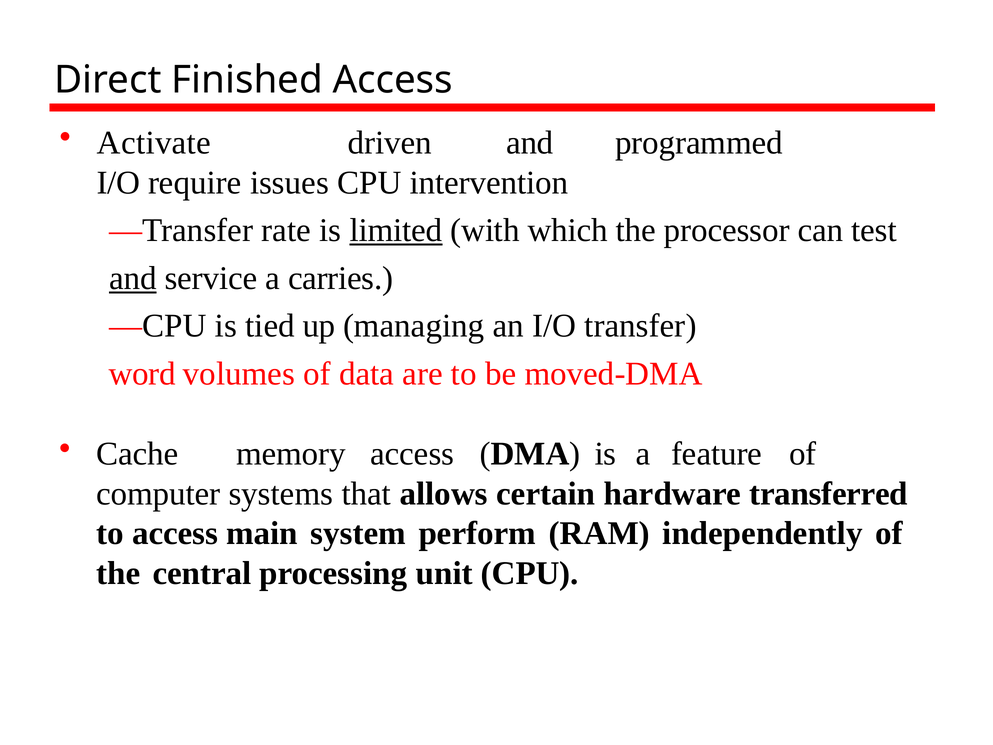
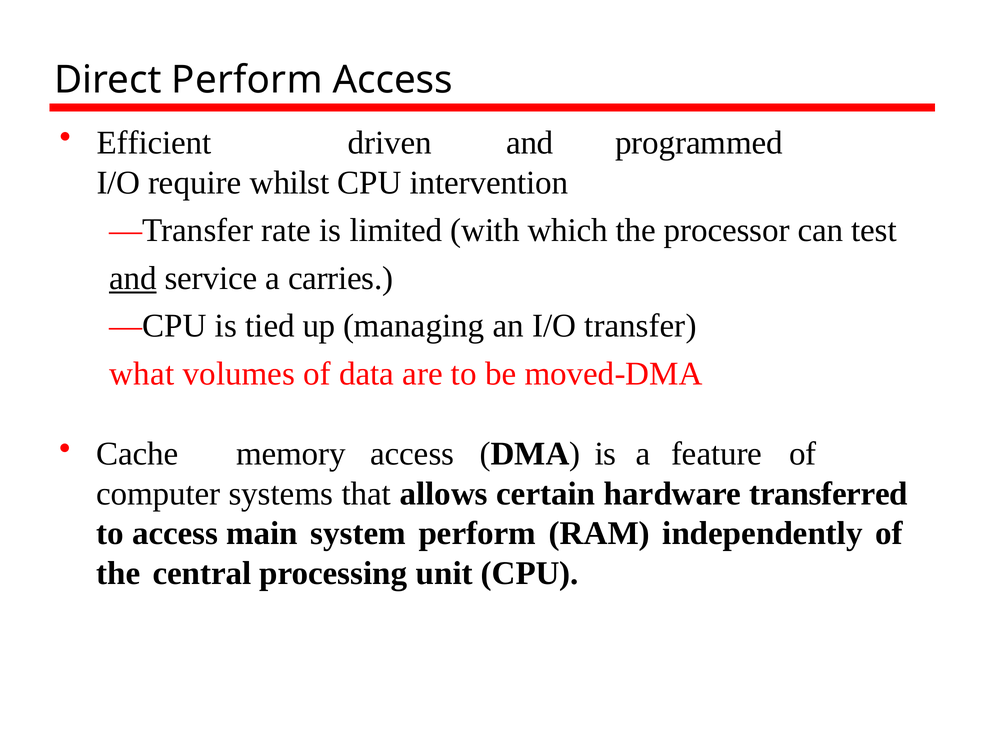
Direct Finished: Finished -> Perform (247, 80)
Activate: Activate -> Efficient (154, 143)
issues: issues -> whilst (290, 183)
limited underline: present -> none (396, 230)
word: word -> what (142, 373)
